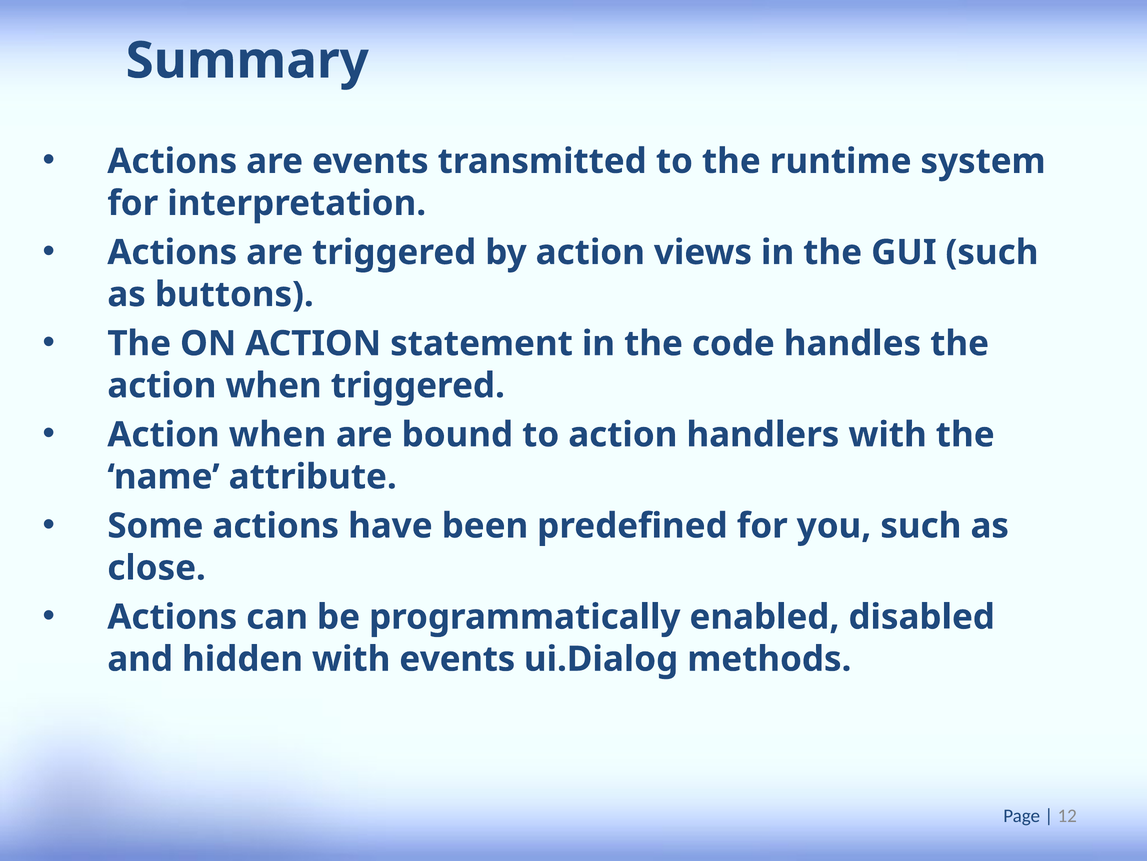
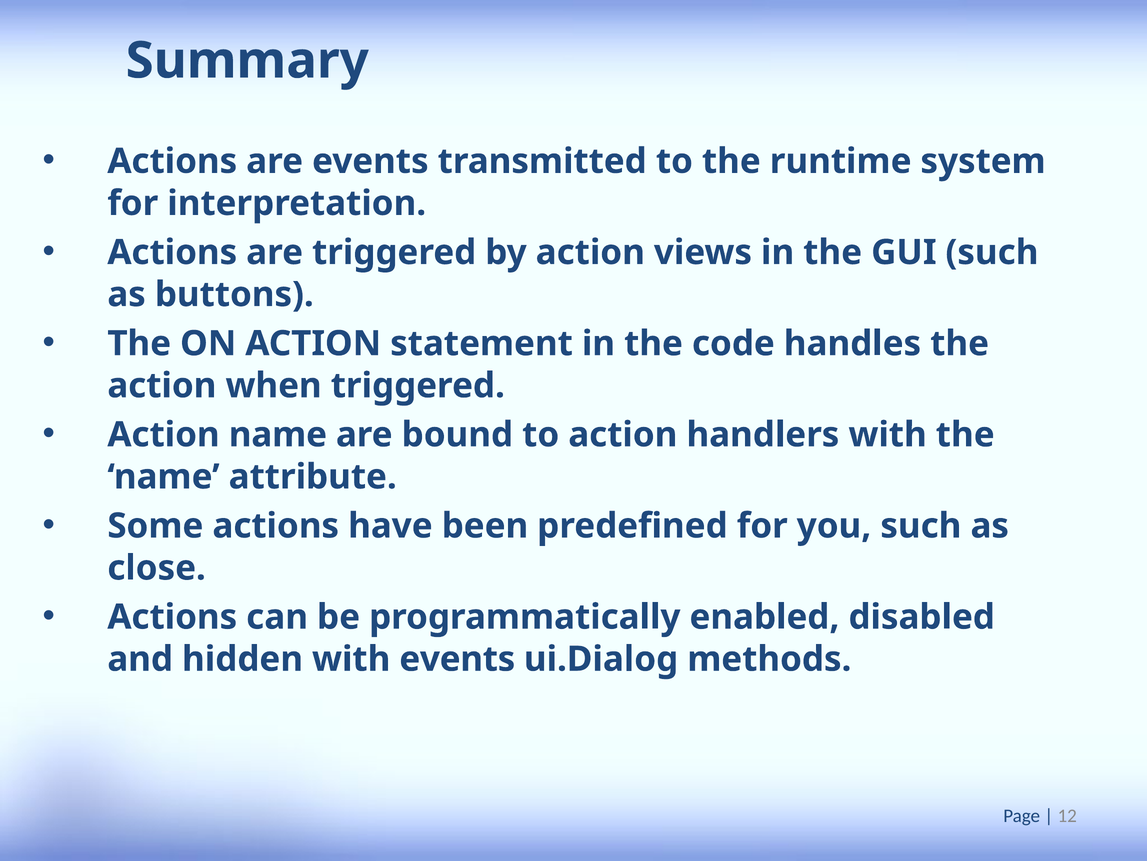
when: when -> name (278, 434)
